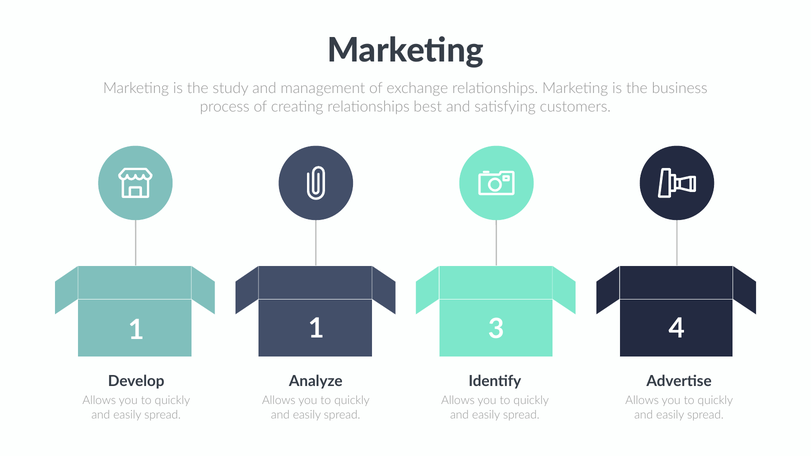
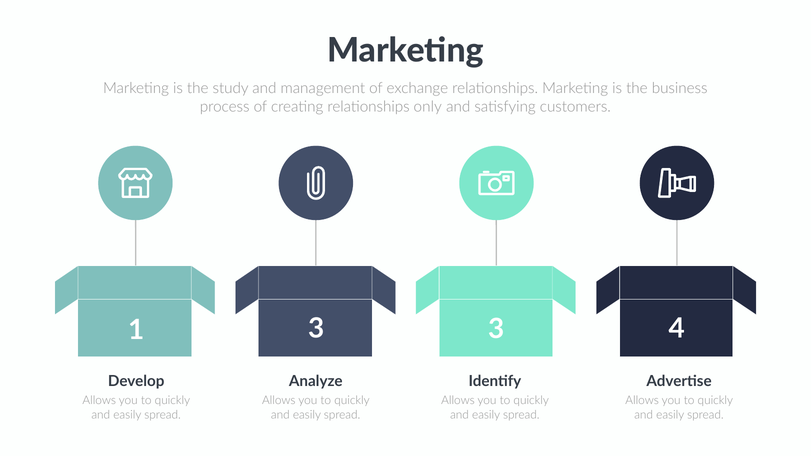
best: best -> only (428, 107)
1 1: 1 -> 3 (316, 329)
